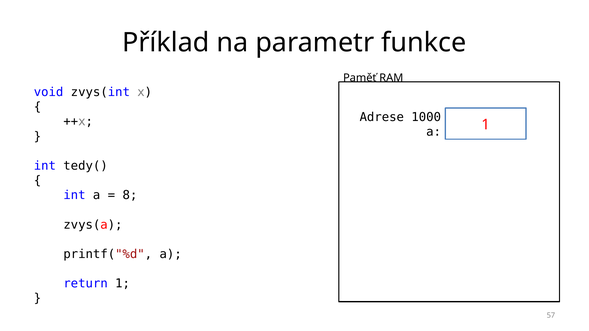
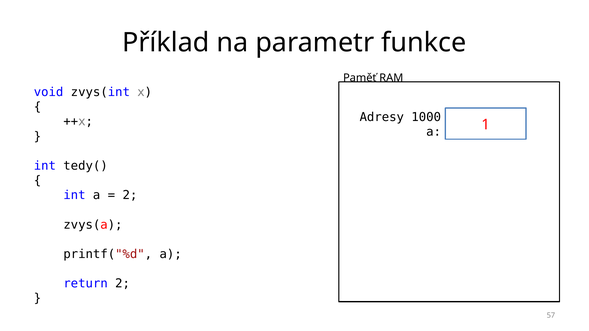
Adrese: Adrese -> Adresy (382, 117)
8: 8 -> 2 (130, 195)
return 1: 1 -> 2 (123, 284)
